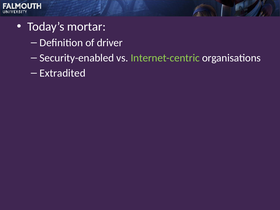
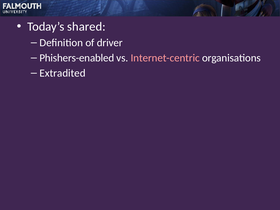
mortar: mortar -> shared (86, 27)
Security-enabled: Security-enabled -> Phishers-enabled (77, 58)
Internet-centric colour: light green -> pink (165, 58)
